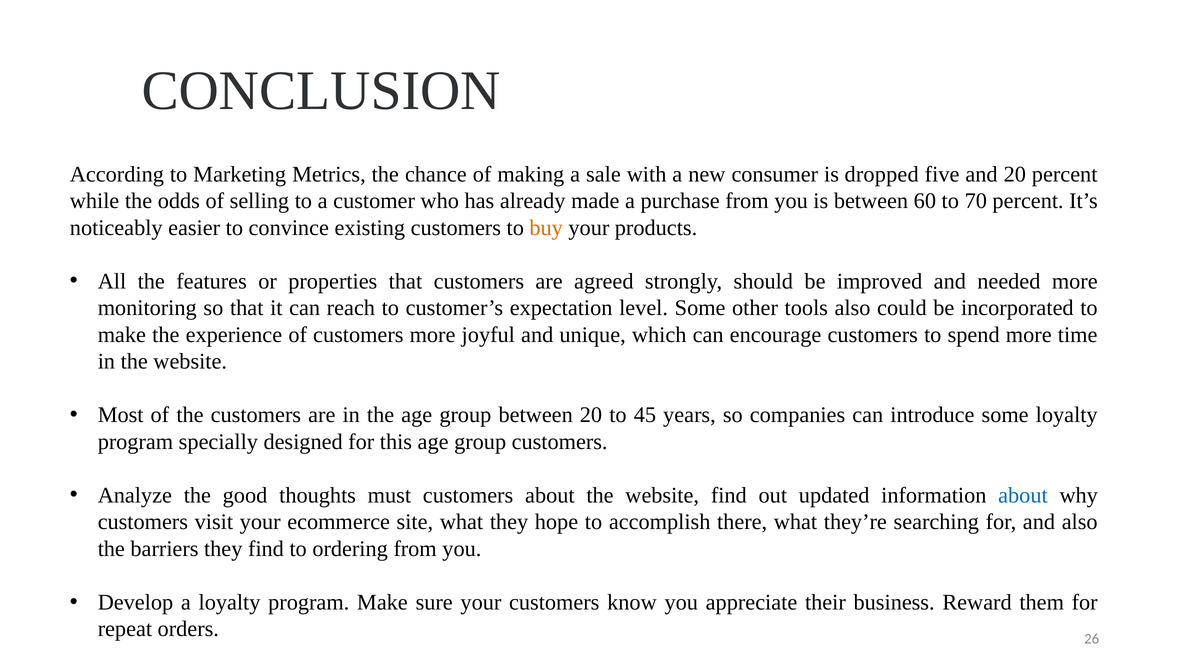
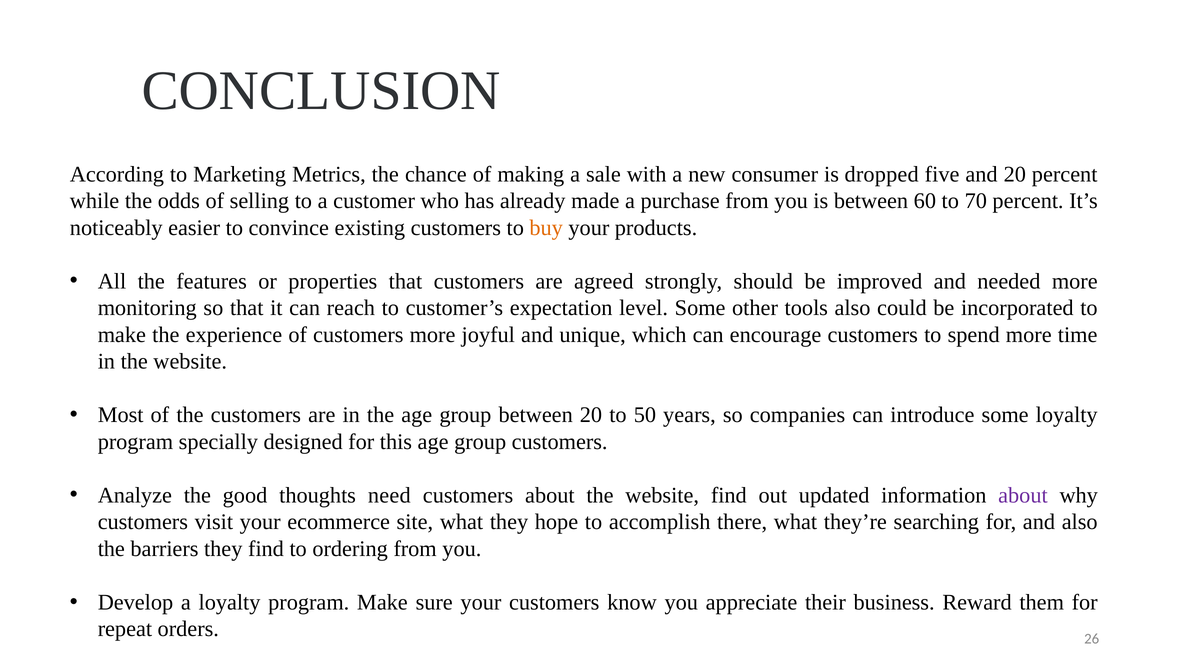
45: 45 -> 50 (645, 415)
must: must -> need (389, 496)
about colour: blue -> purple (1023, 496)
